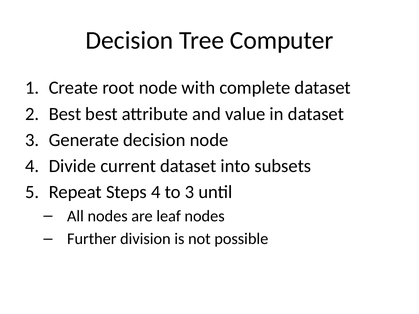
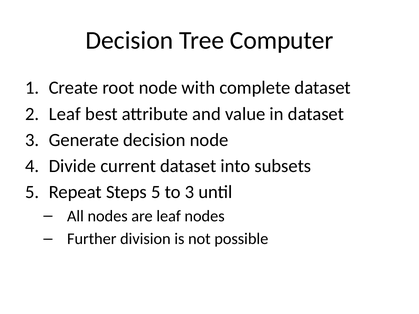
2 Best: Best -> Leaf (65, 114)
Steps 4: 4 -> 5 (156, 192)
